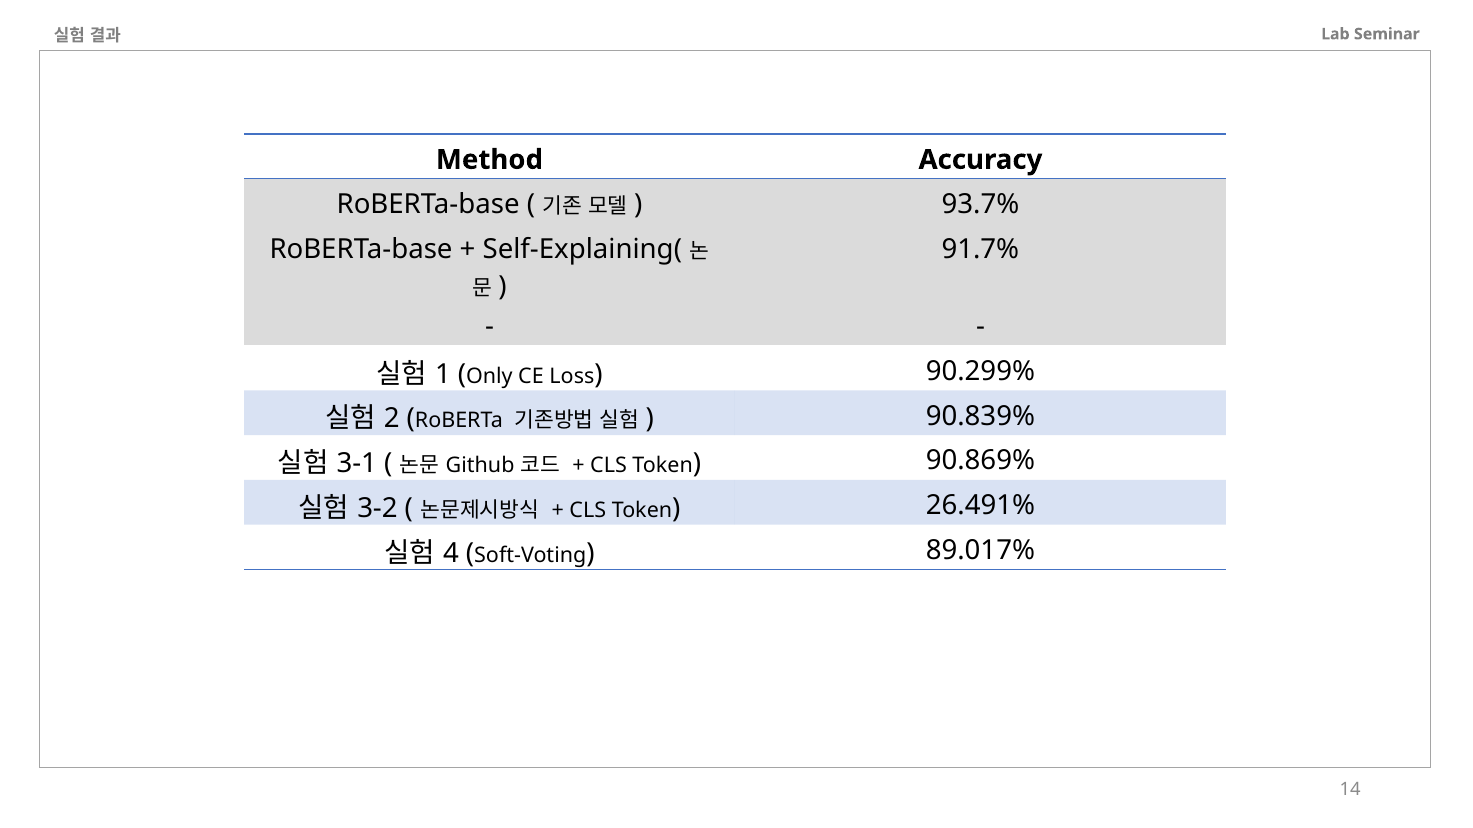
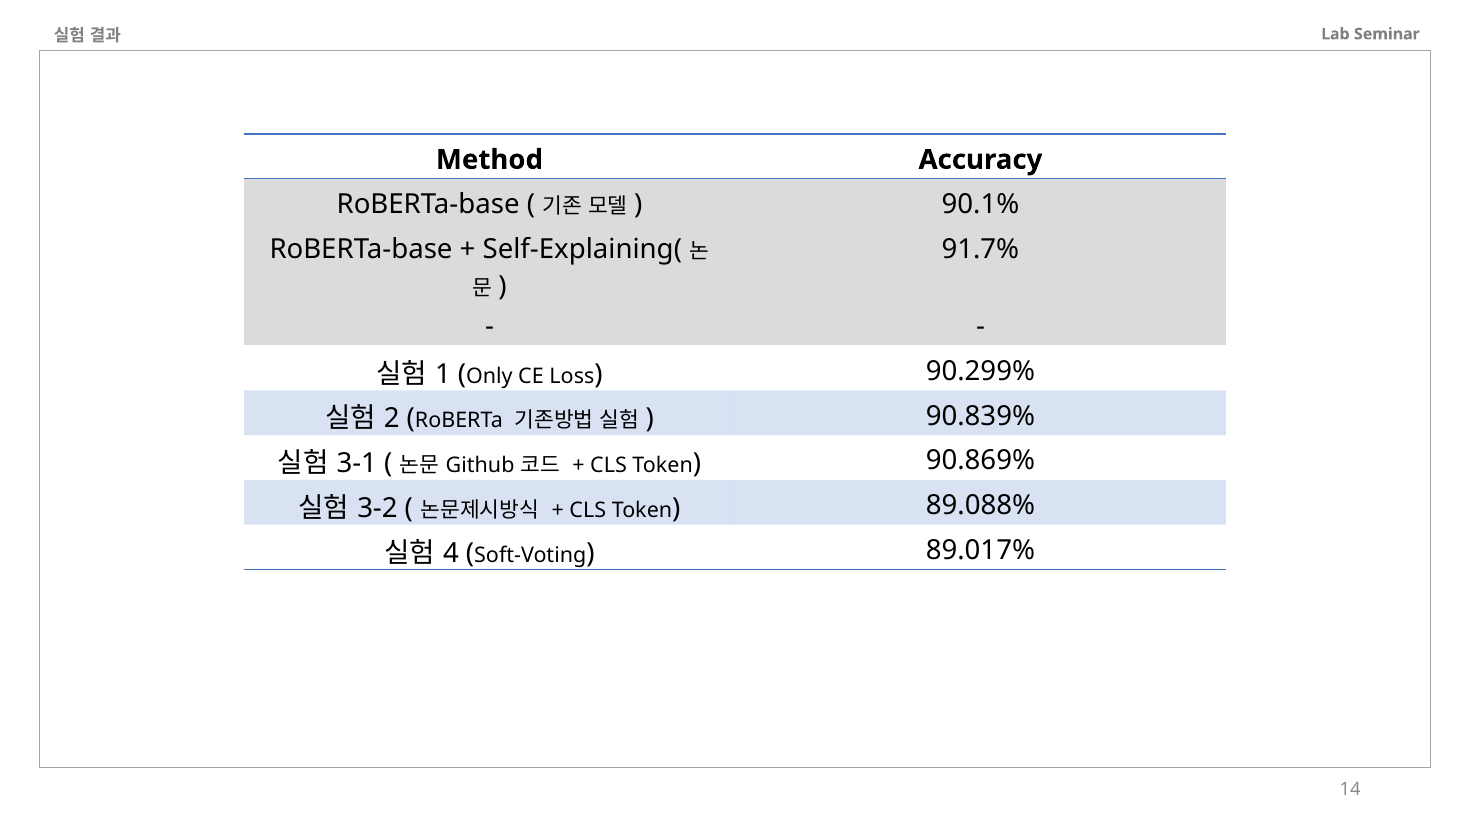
93.7%: 93.7% -> 90.1% (980, 205)
26.491%: 26.491% -> 89.088% (980, 506)
